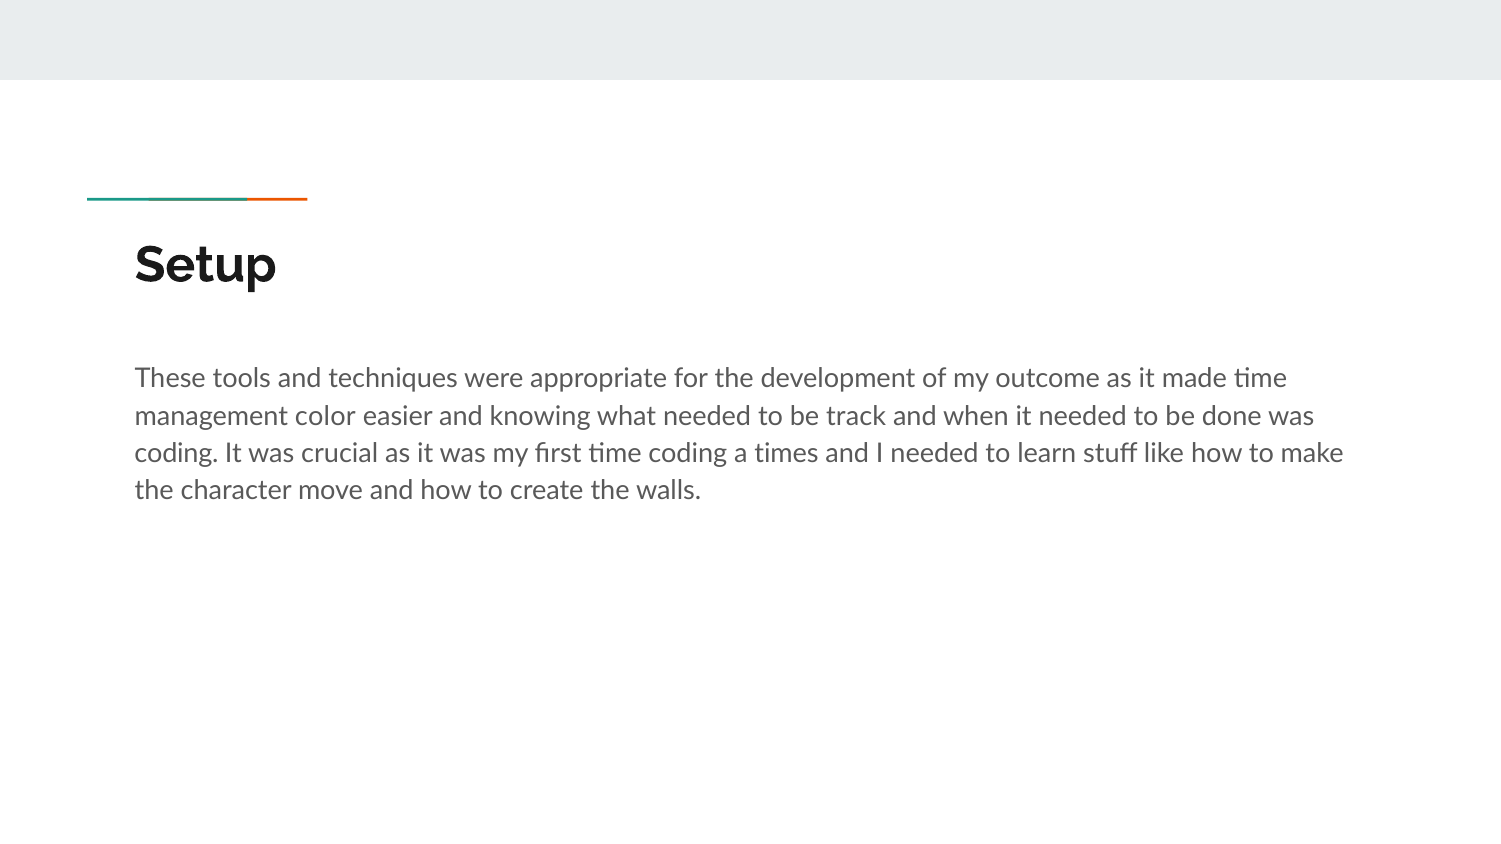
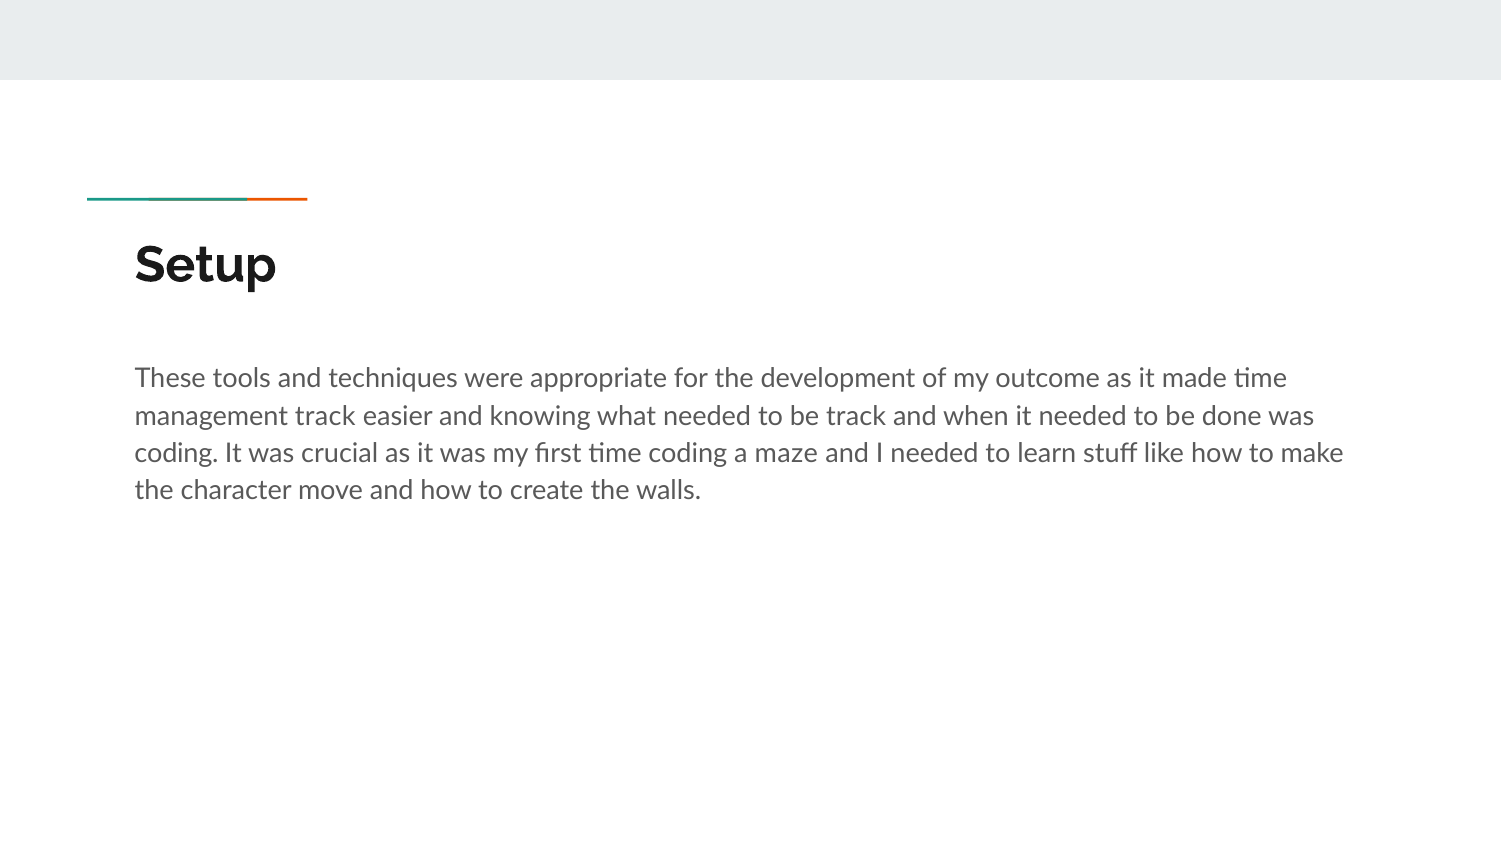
management color: color -> track (325, 416)
times: times -> maze (786, 454)
